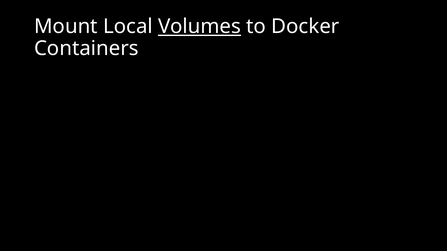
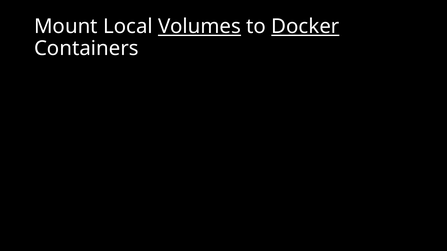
Docker underline: none -> present (305, 26)
